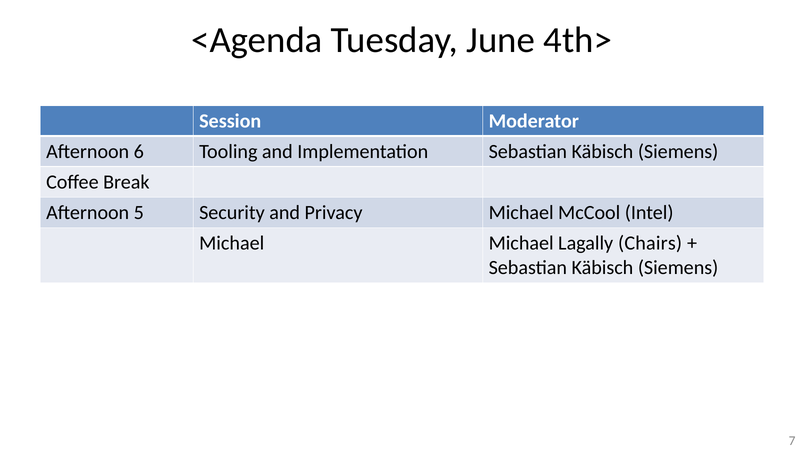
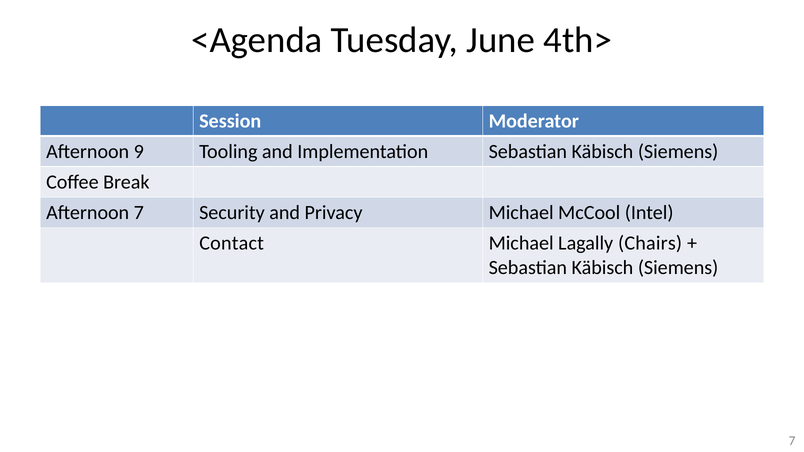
6: 6 -> 9 (139, 151)
Afternoon 5: 5 -> 7 (139, 213)
Michael: Michael -> Contact (232, 243)
